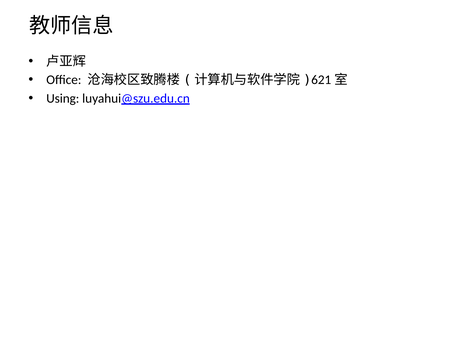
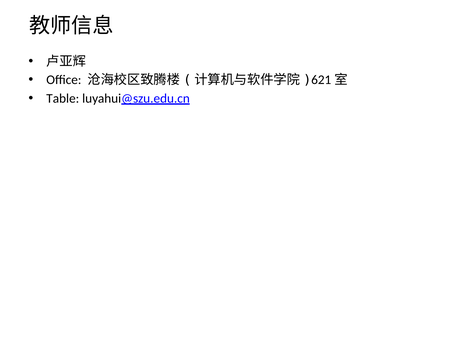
Using: Using -> Table (63, 98)
